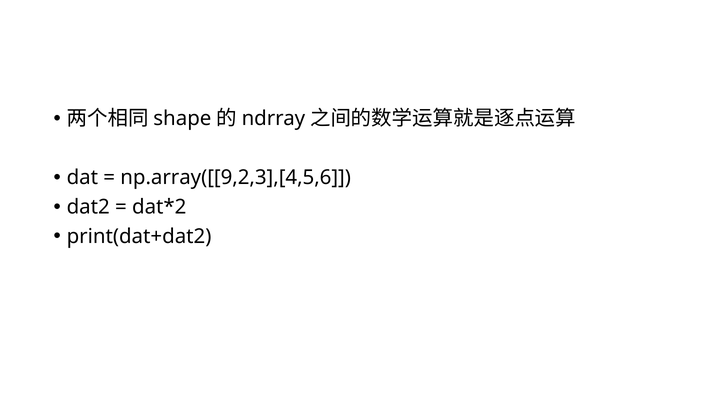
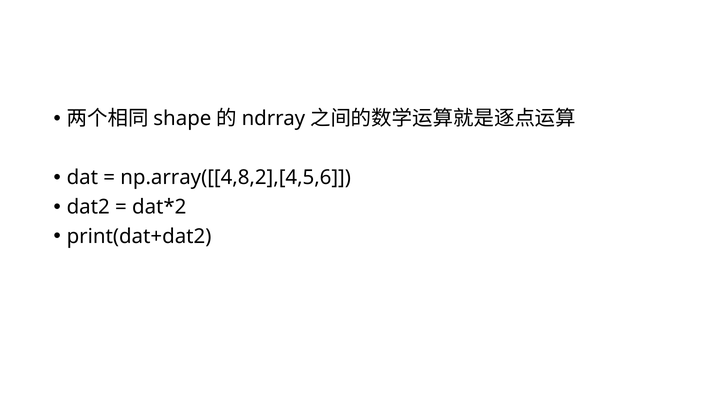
np.array([[9,2,3],[4,5,6: np.array([[9,2,3],[4,5,6 -> np.array([[4,8,2],[4,5,6 (236, 178)
